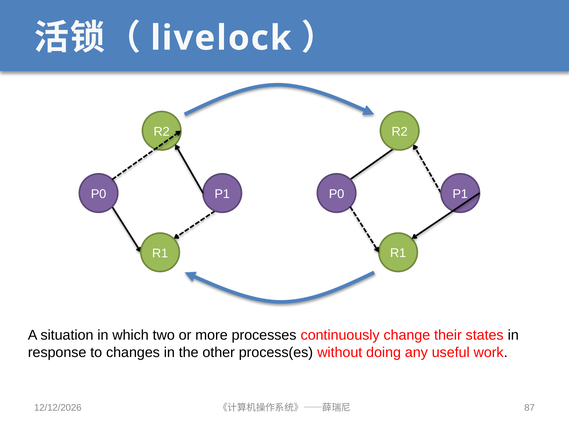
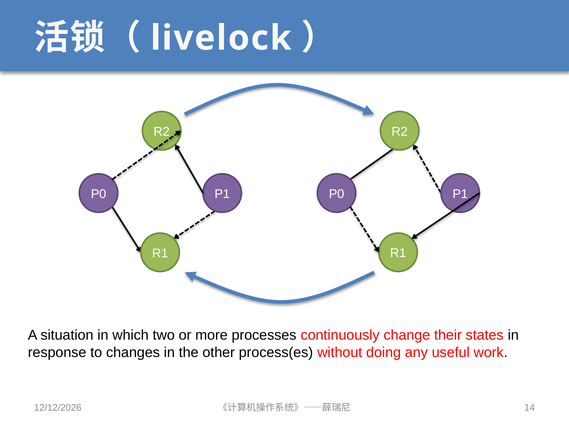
87: 87 -> 14 (530, 408)
